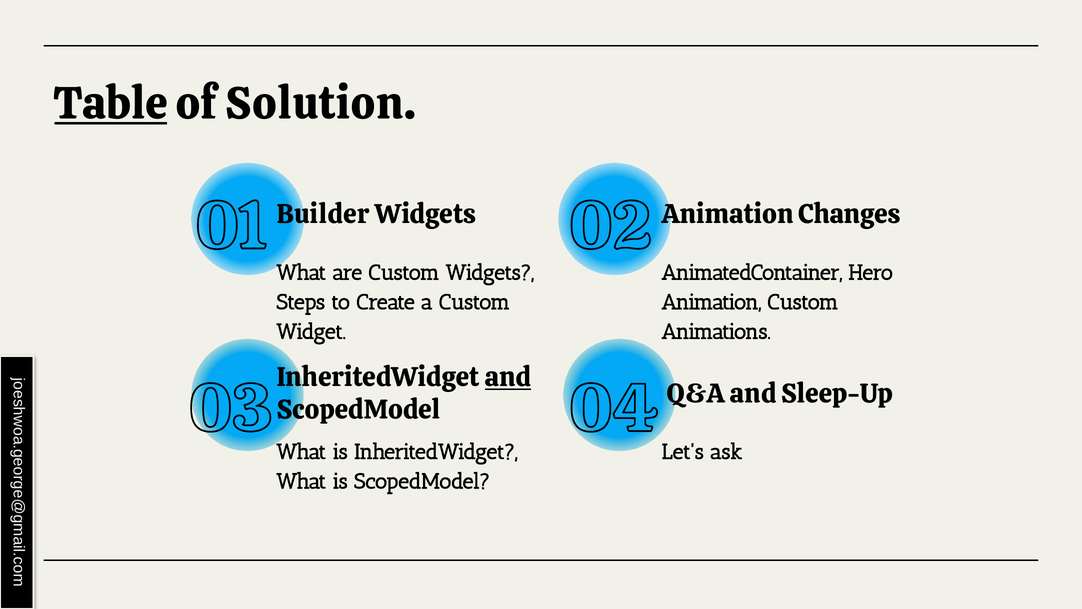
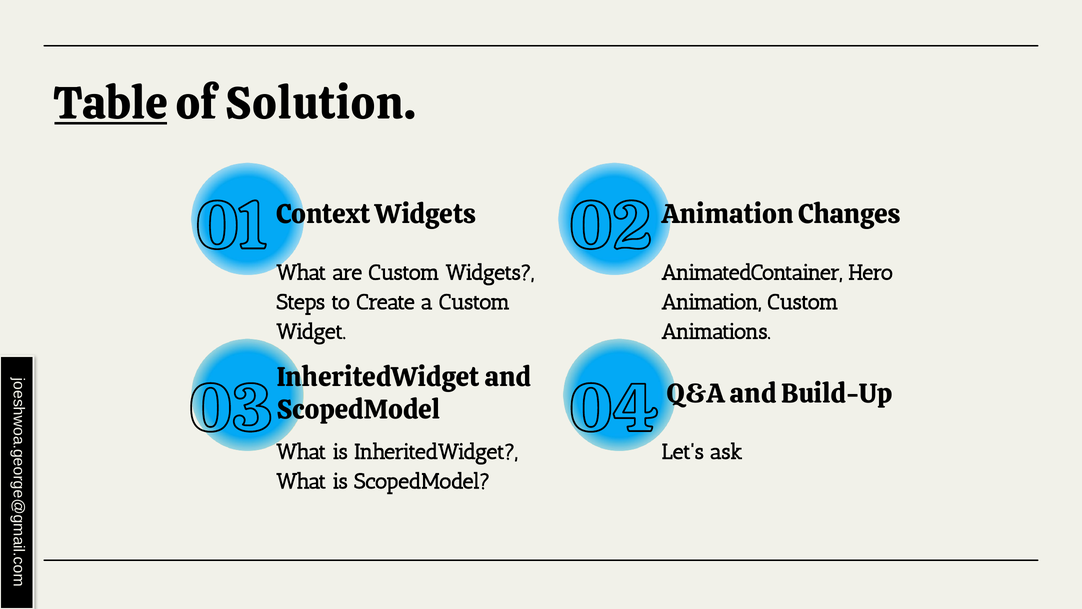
Builder: Builder -> Context (323, 214)
and underline: present -> none (508, 377)
Sleep-Up: Sleep-Up -> Build-Up (837, 394)
